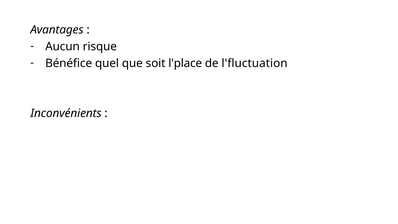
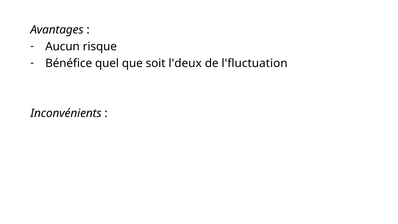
l'place: l'place -> l'deux (185, 63)
